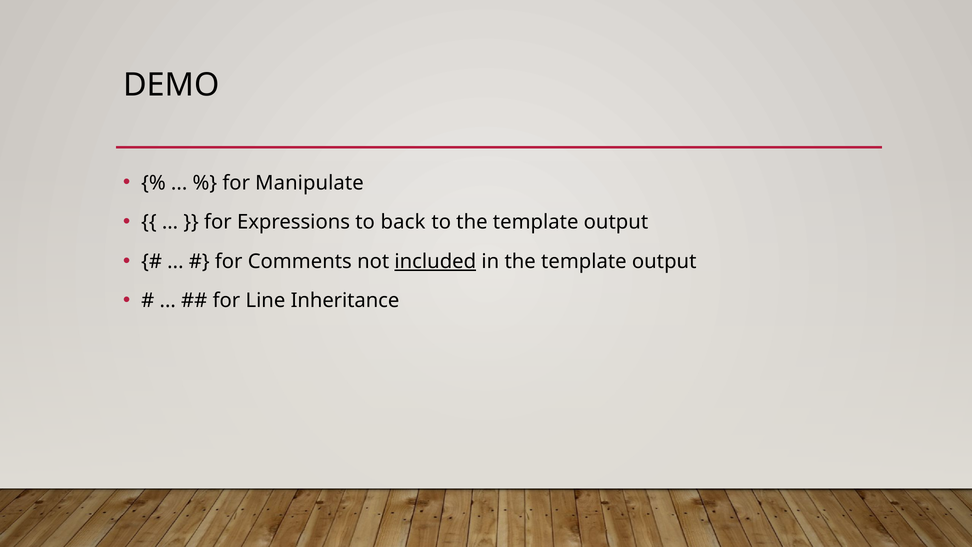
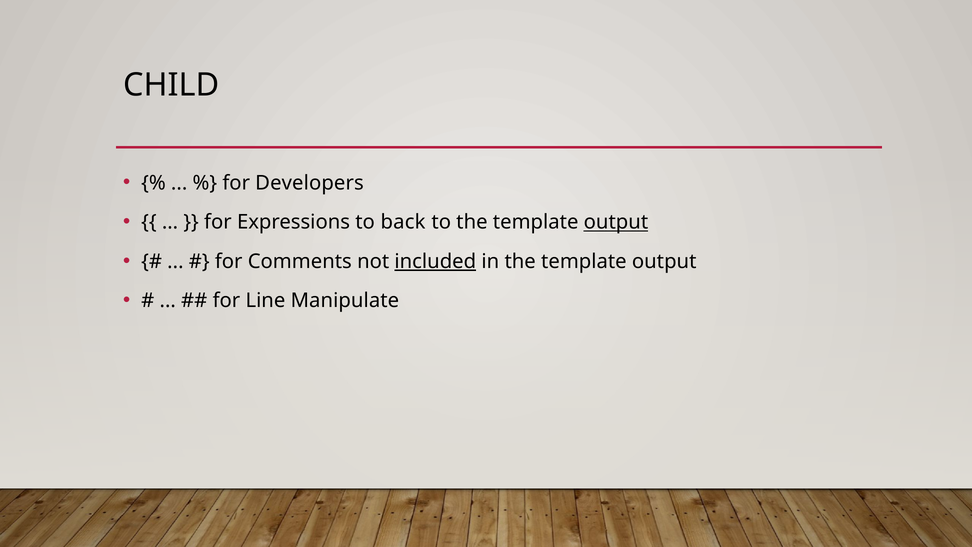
DEMO: DEMO -> CHILD (171, 85)
Manipulate: Manipulate -> Developers (309, 183)
output underline: none -> present (616, 222)
Inheritance: Inheritance -> Manipulate (345, 301)
